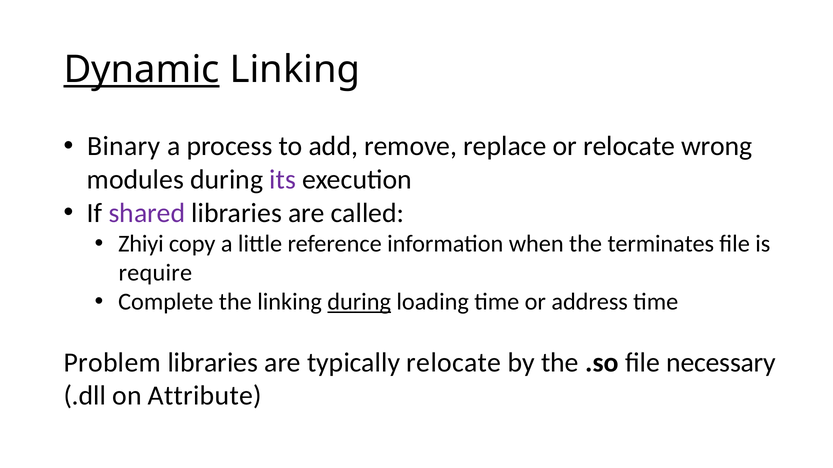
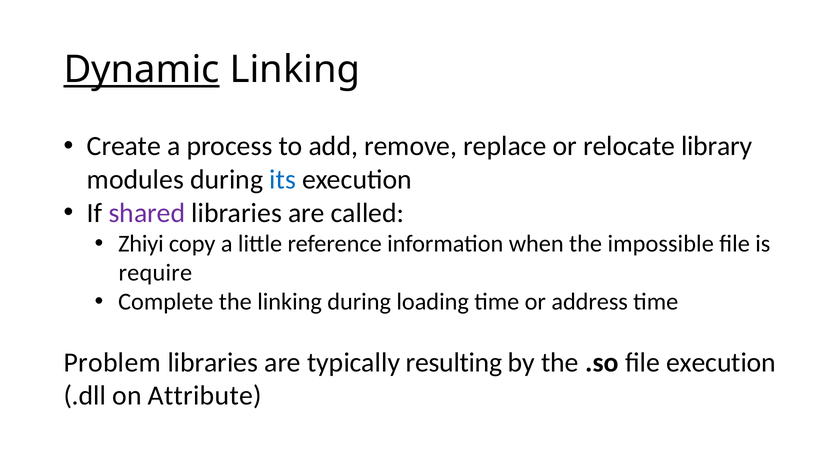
Binary: Binary -> Create (124, 146)
wrong: wrong -> library (717, 146)
its colour: purple -> blue (283, 180)
terminates: terminates -> impossible (661, 244)
during underline: present -> none (359, 302)
typically relocate: relocate -> resulting (454, 363)
file necessary: necessary -> execution (721, 363)
